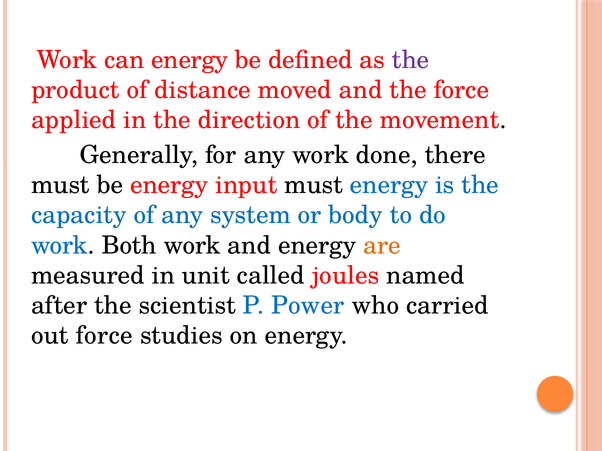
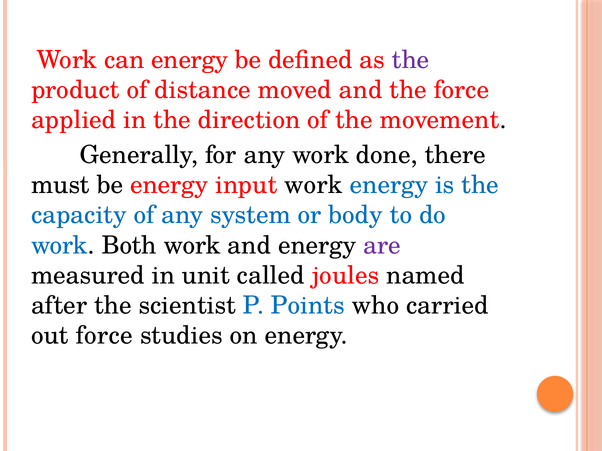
input must: must -> work (314, 185)
are colour: orange -> purple (382, 246)
Power: Power -> Points (308, 306)
